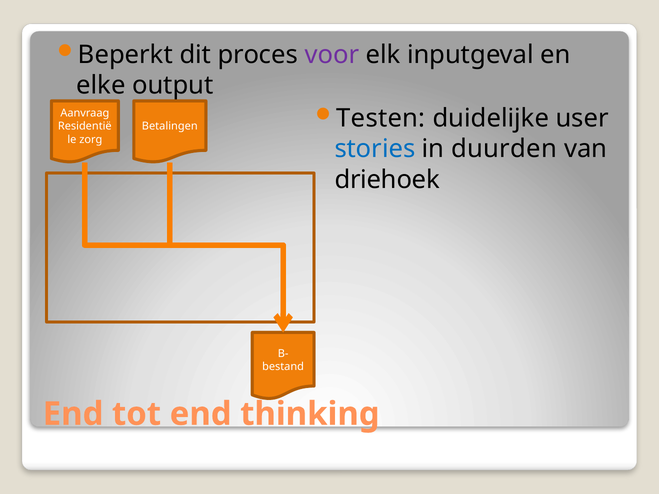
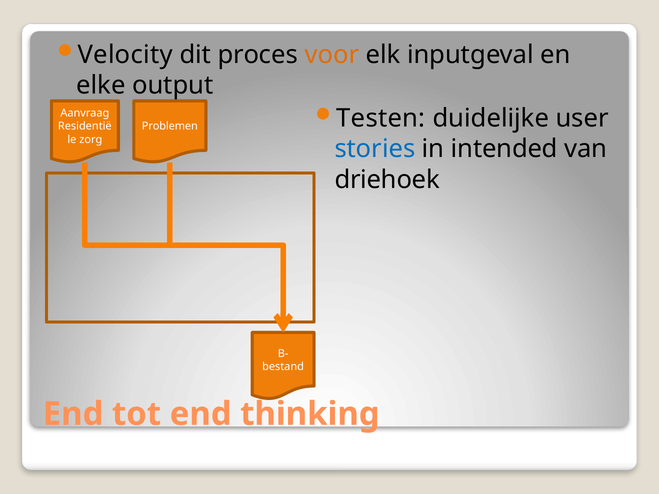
Beperkt: Beperkt -> Velocity (125, 55)
voor colour: purple -> orange (332, 55)
Betalingen: Betalingen -> Problemen (170, 126)
duurden: duurden -> intended (504, 149)
